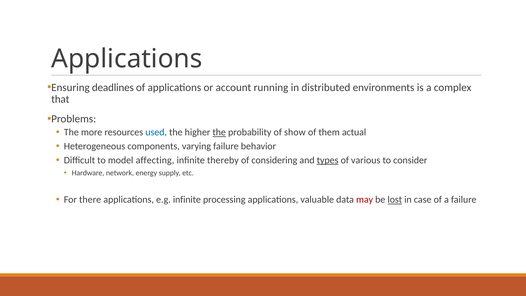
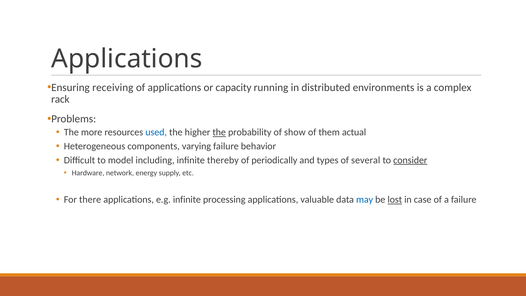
deadlines: deadlines -> receiving (113, 87)
account: account -> capacity (234, 87)
that: that -> rack (60, 99)
affecting: affecting -> including (155, 160)
considering: considering -> periodically (274, 160)
types underline: present -> none (328, 160)
various: various -> several (366, 160)
consider underline: none -> present (410, 160)
may colour: red -> blue (365, 200)
